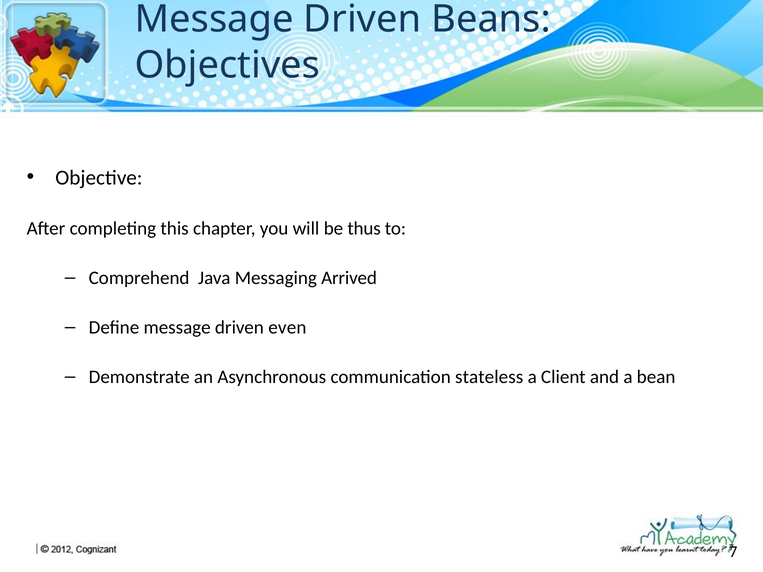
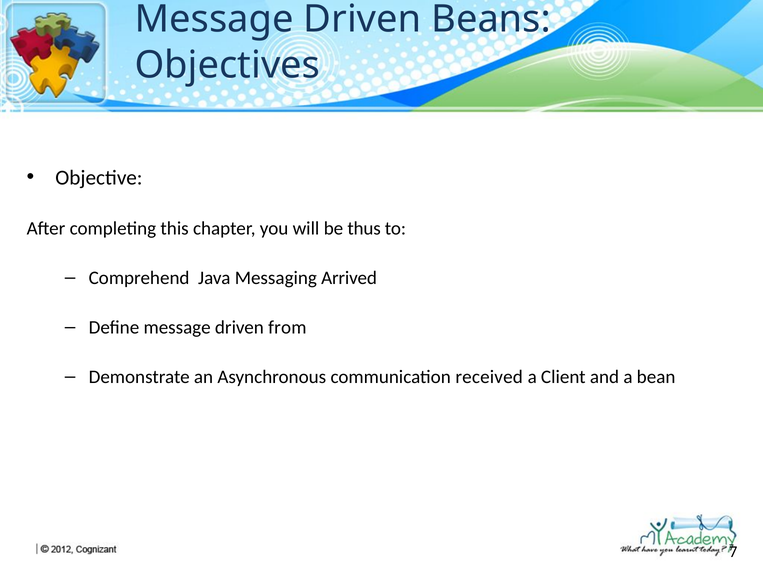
even: even -> from (287, 328)
stateless: stateless -> received (489, 377)
